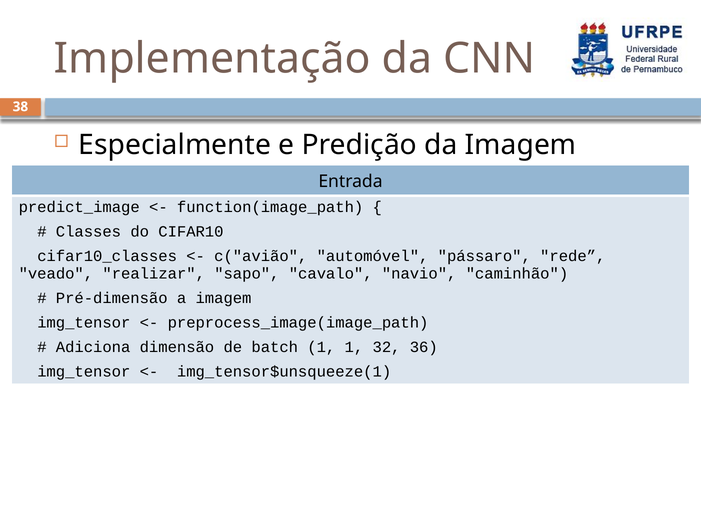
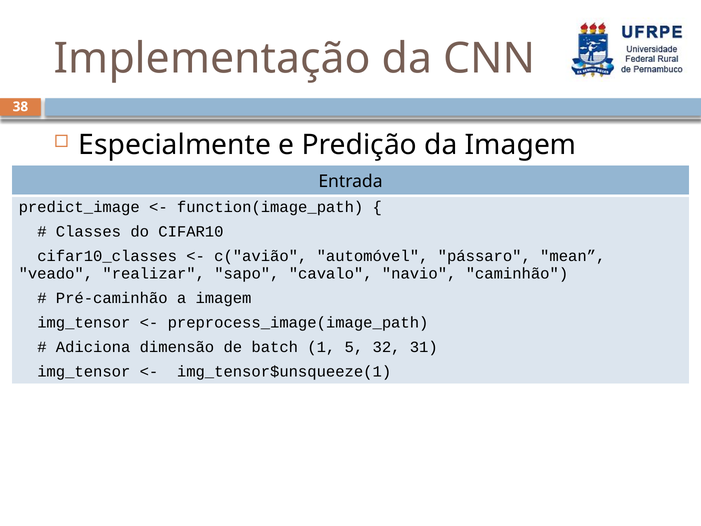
rede: rede -> mean (573, 256)
Pré-dimensão: Pré-dimensão -> Pré-caminhão (112, 298)
1 1: 1 -> 5 (354, 347)
36: 36 -> 31 (424, 347)
